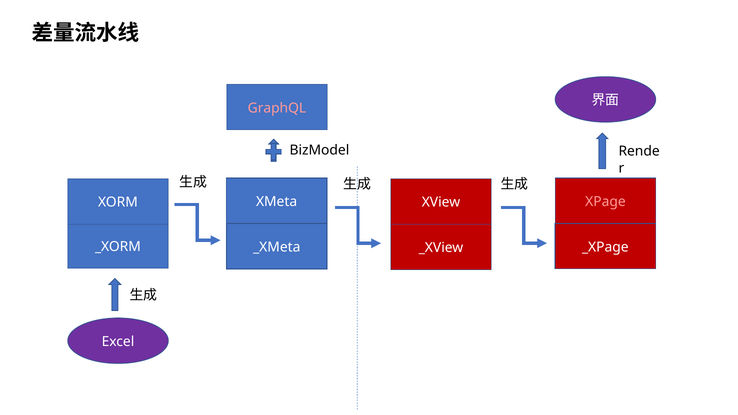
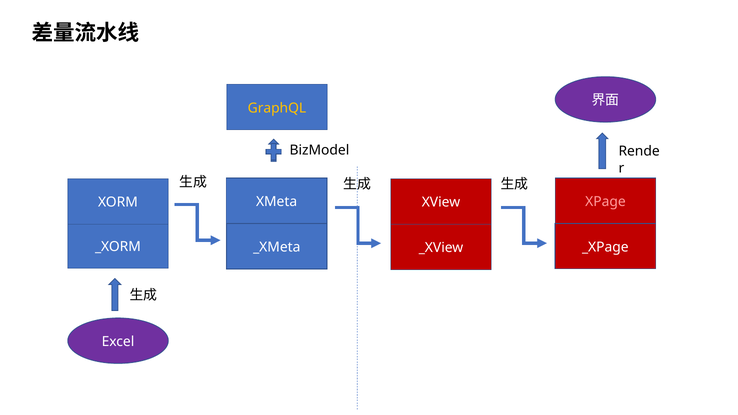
GraphQL colour: pink -> yellow (277, 108)
